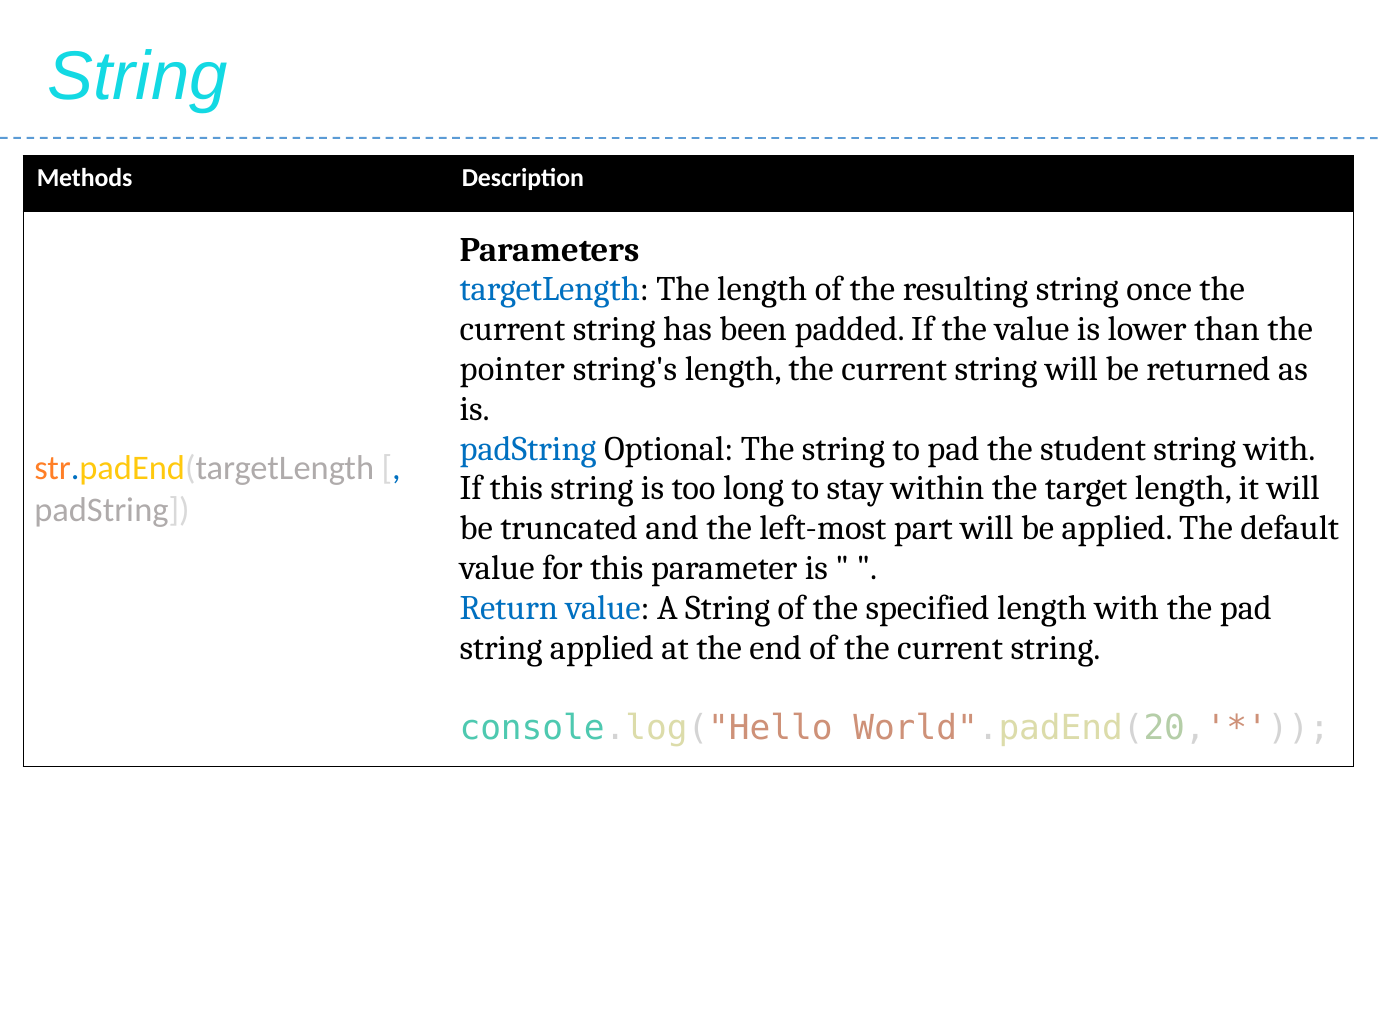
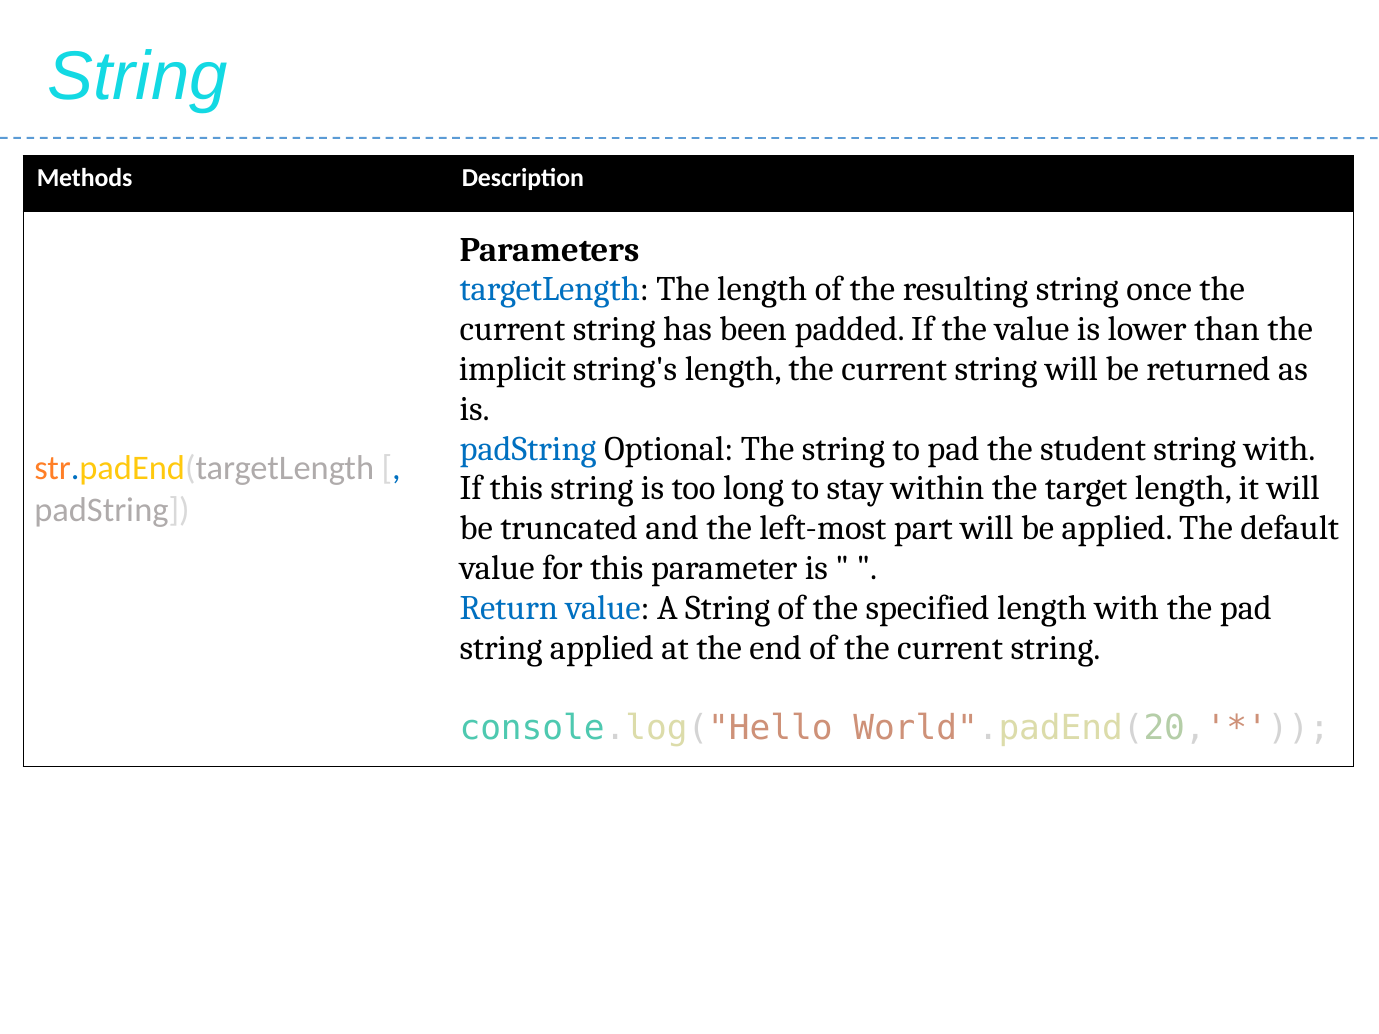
pointer: pointer -> implicit (513, 369)
